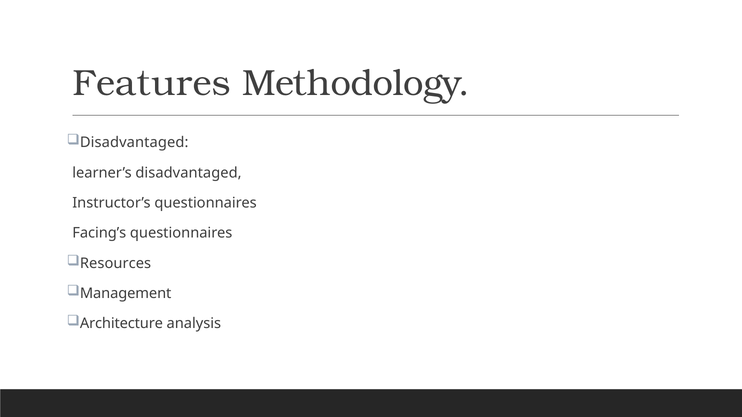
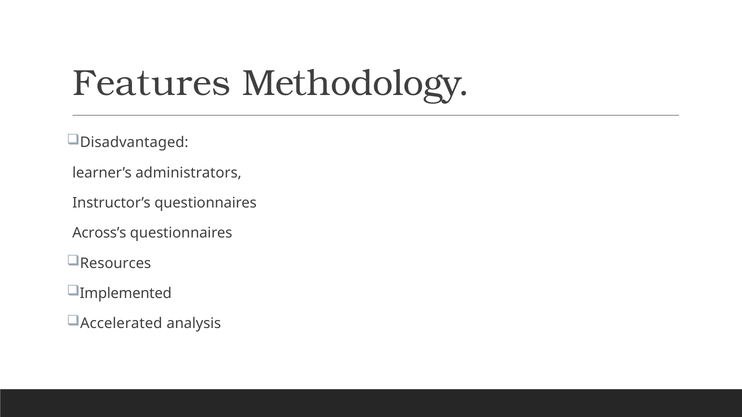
learner’s disadvantaged: disadvantaged -> administrators (189, 173)
Facing’s: Facing’s -> Across’s (99, 233)
Management: Management -> Implemented (126, 294)
Architecture: Architecture -> Accelerated (121, 324)
